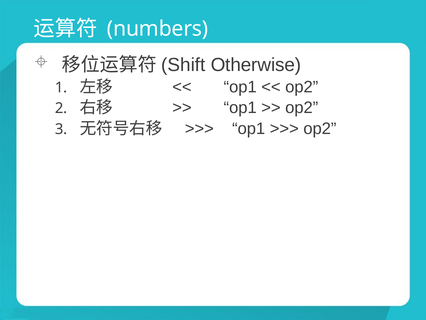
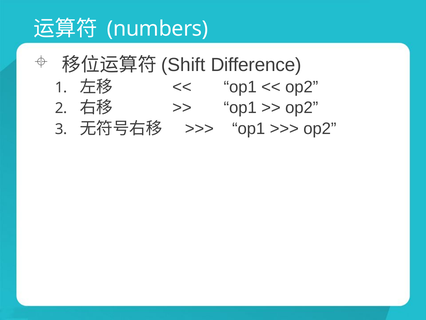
Otherwise: Otherwise -> Difference (256, 65)
